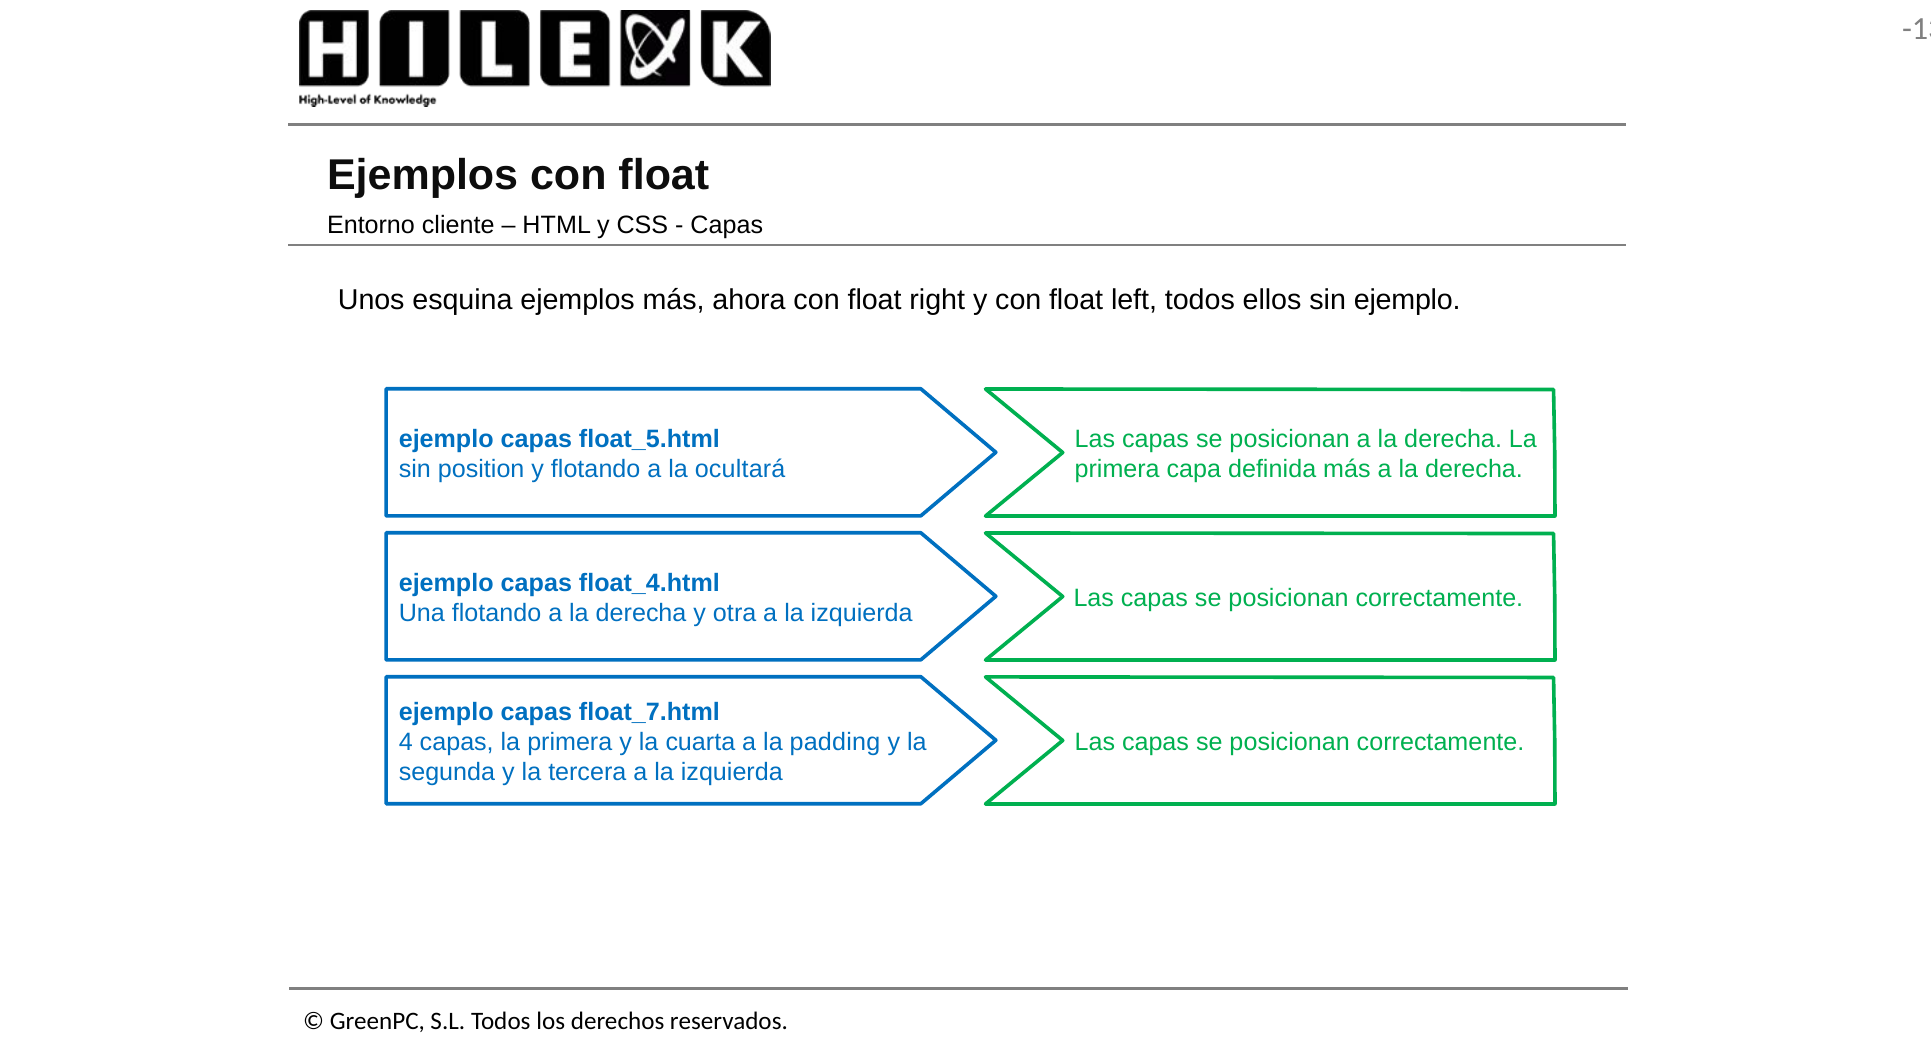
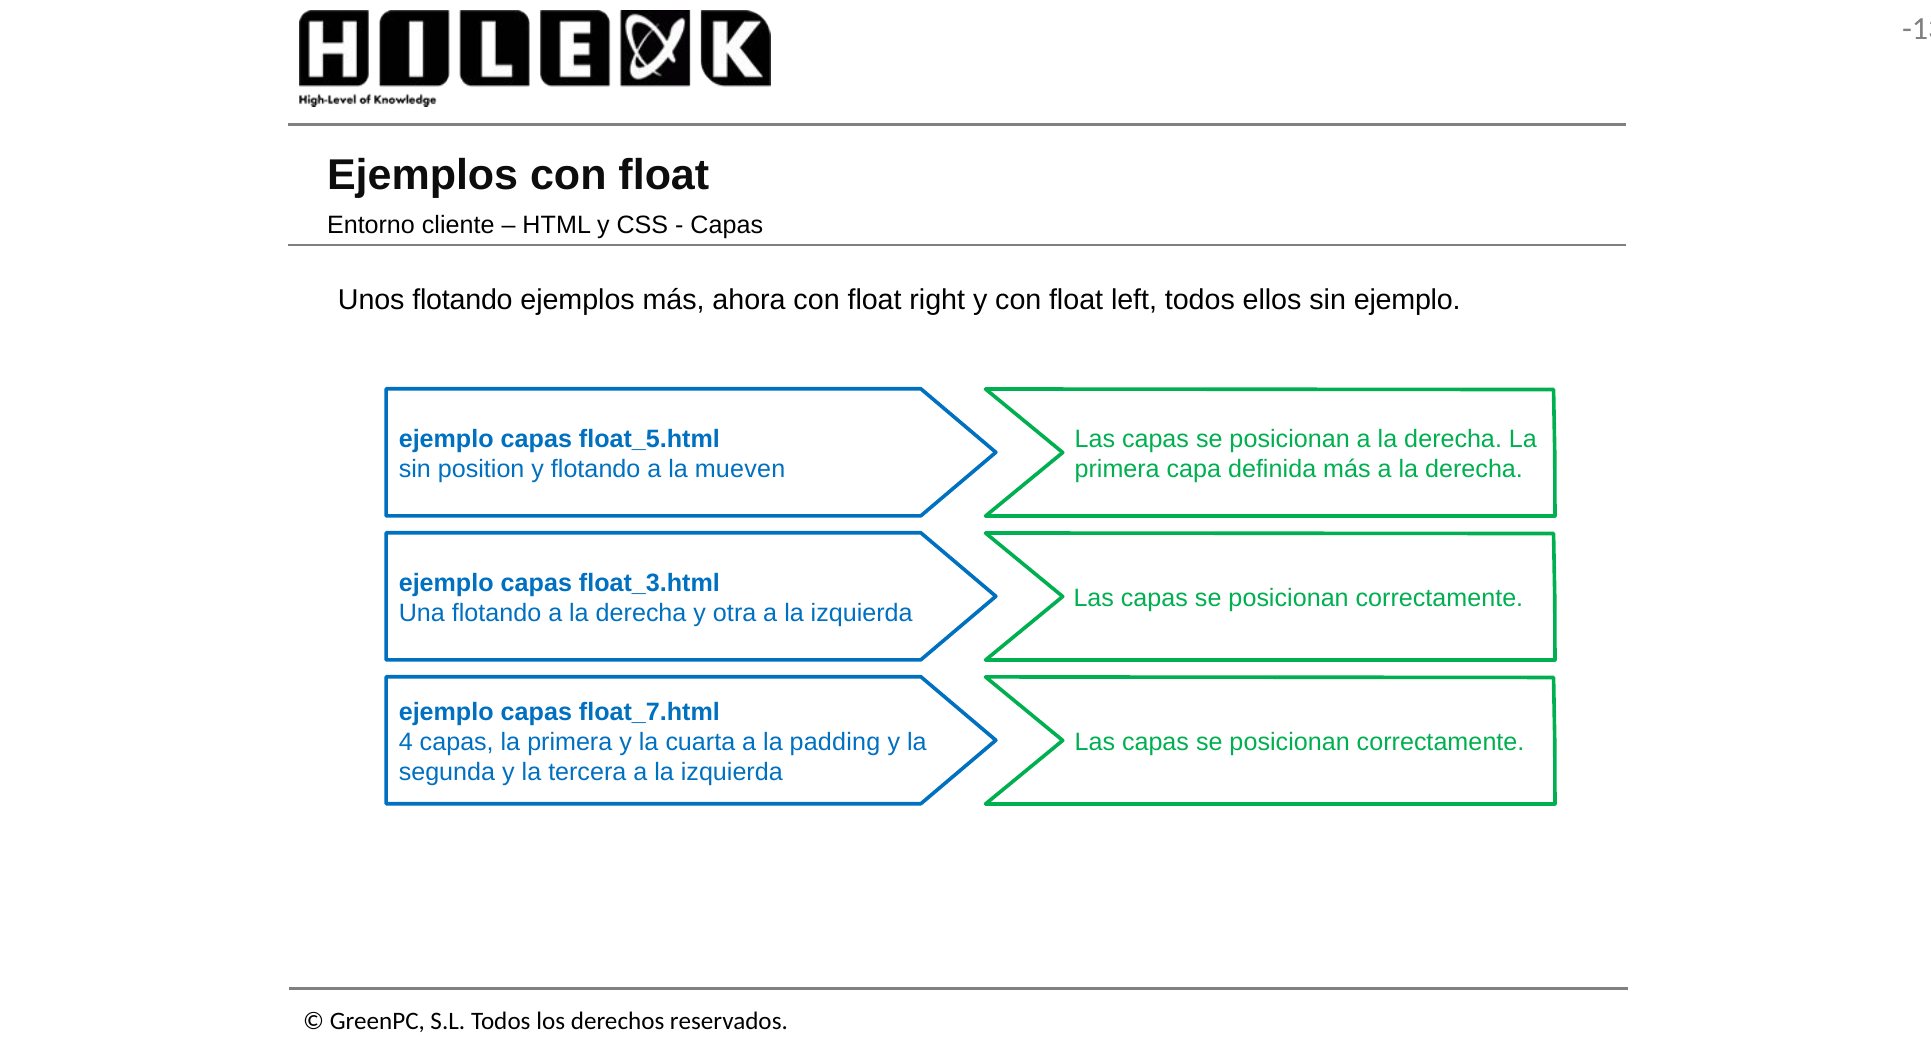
Unos esquina: esquina -> flotando (463, 300)
ocultará: ocultará -> mueven (740, 469)
float_4.html: float_4.html -> float_3.html (649, 583)
